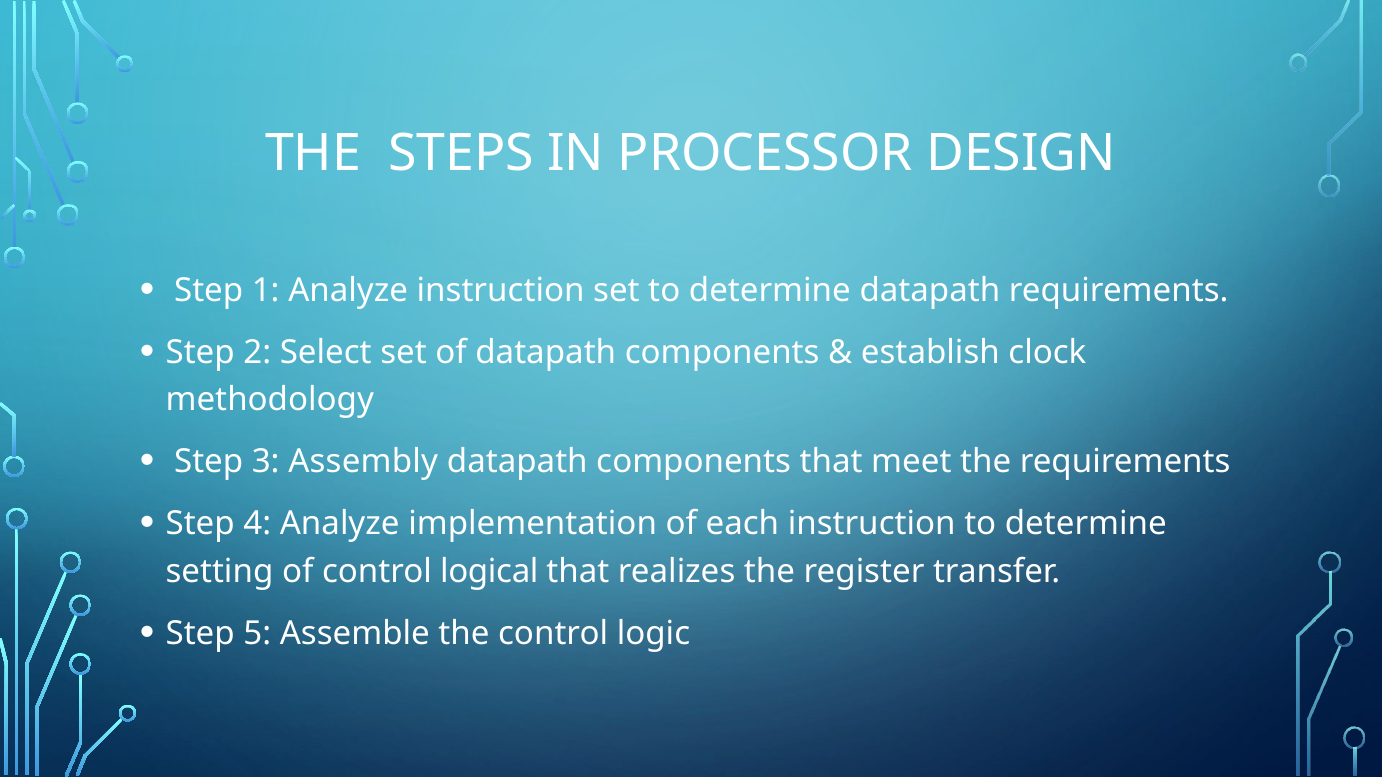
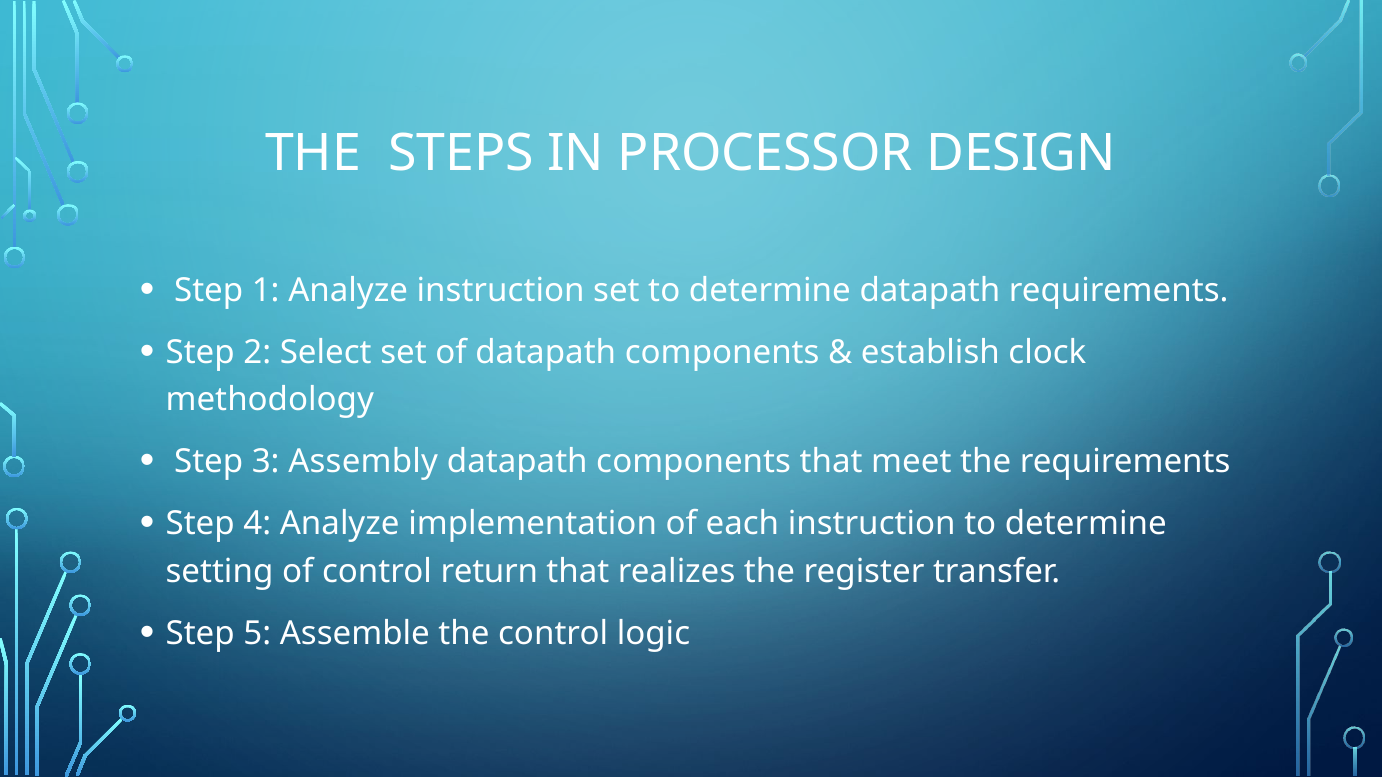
logical: logical -> return (489, 572)
